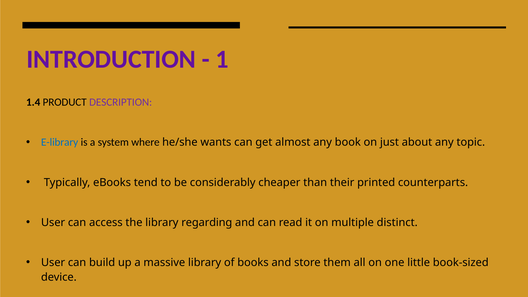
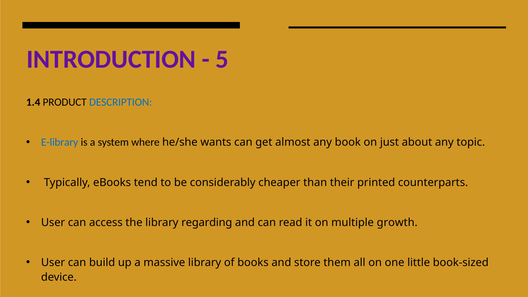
1: 1 -> 5 (222, 59)
DESCRIPTION colour: purple -> blue (121, 102)
distinct: distinct -> growth (397, 222)
